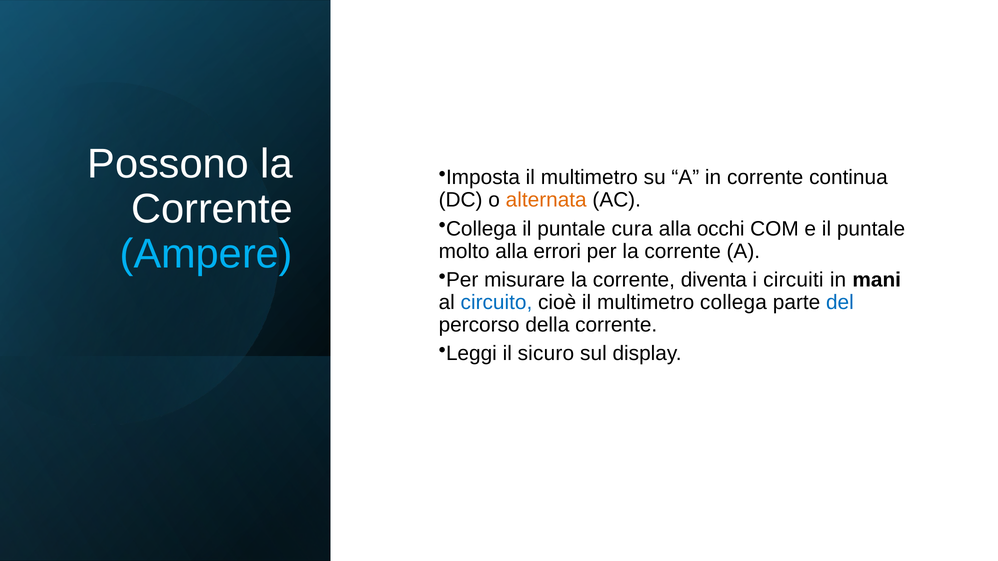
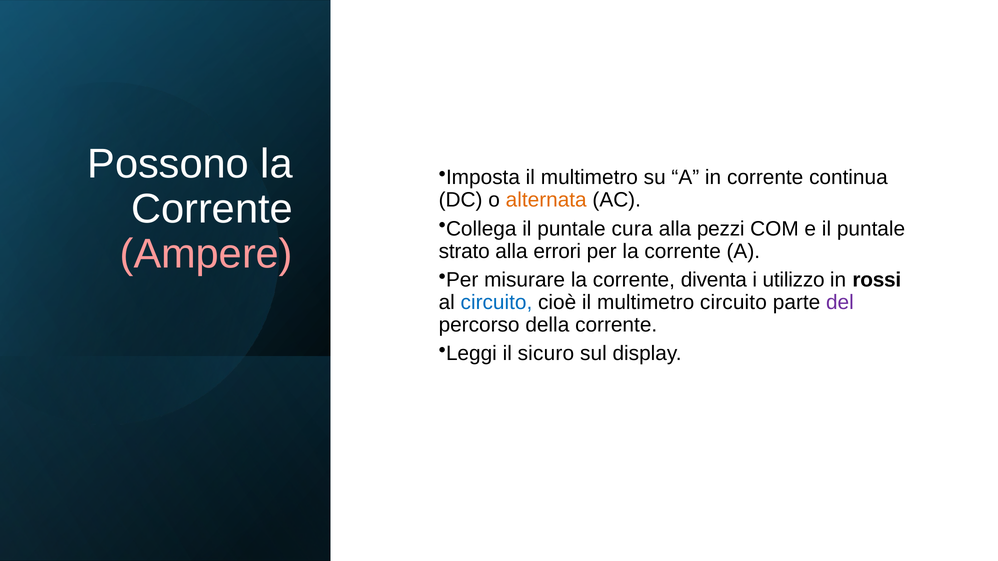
occhi: occhi -> pezzi (721, 229)
Ampere colour: light blue -> pink (206, 254)
molto: molto -> strato (464, 251)
circuiti: circuiti -> utilizzo (794, 280)
mani: mani -> rossi (877, 280)
multimetro collega: collega -> circuito (733, 303)
del colour: blue -> purple (840, 303)
